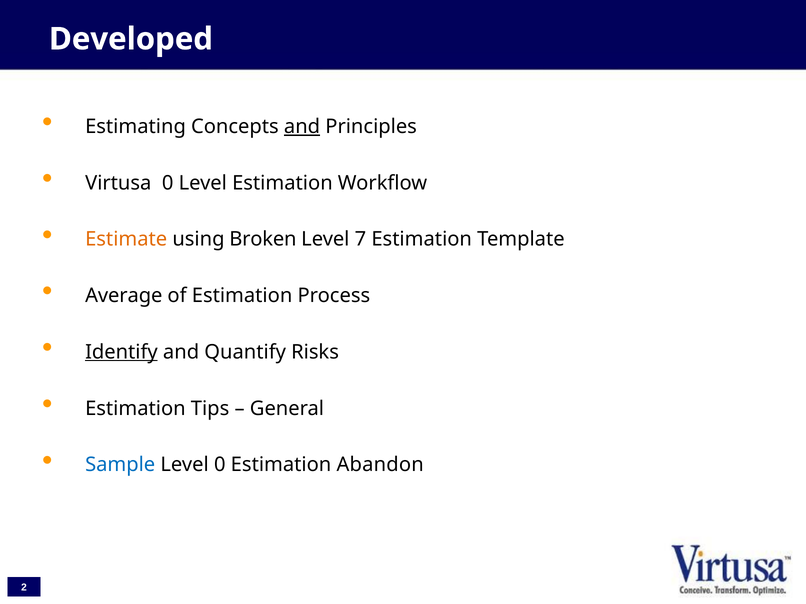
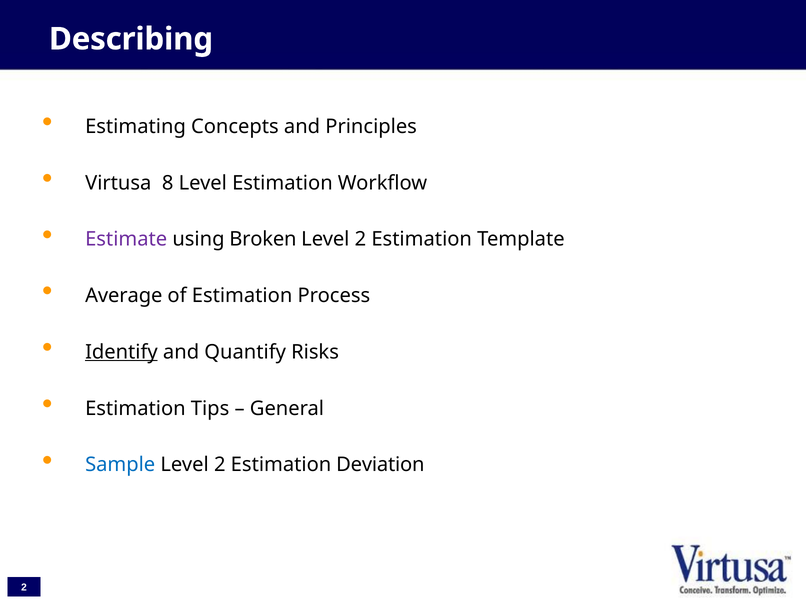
Developed: Developed -> Describing (131, 39)
and underline: present -> none (302, 127)
Virtusa 0: 0 -> 8 (168, 183)
Estimate colour: orange -> purple (126, 239)
7: 7 -> 2 (360, 239)
0: 0 -> 2 (220, 465)
Abandon: Abandon -> Deviation (380, 465)
